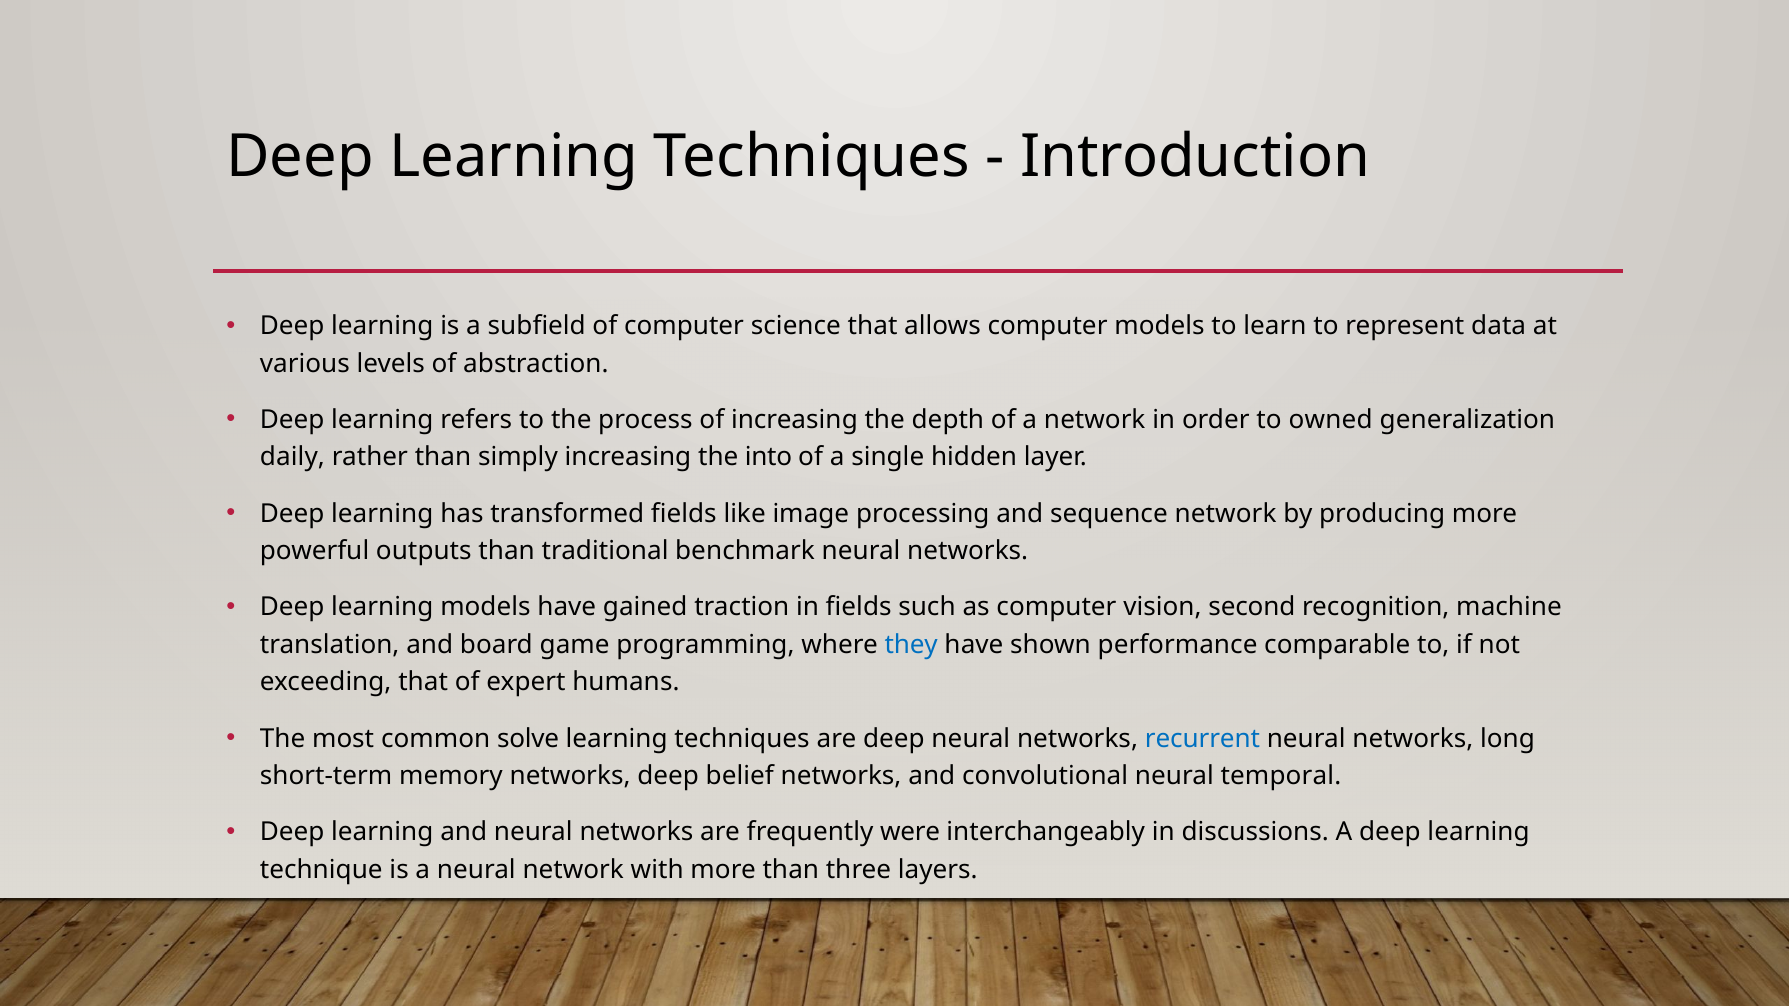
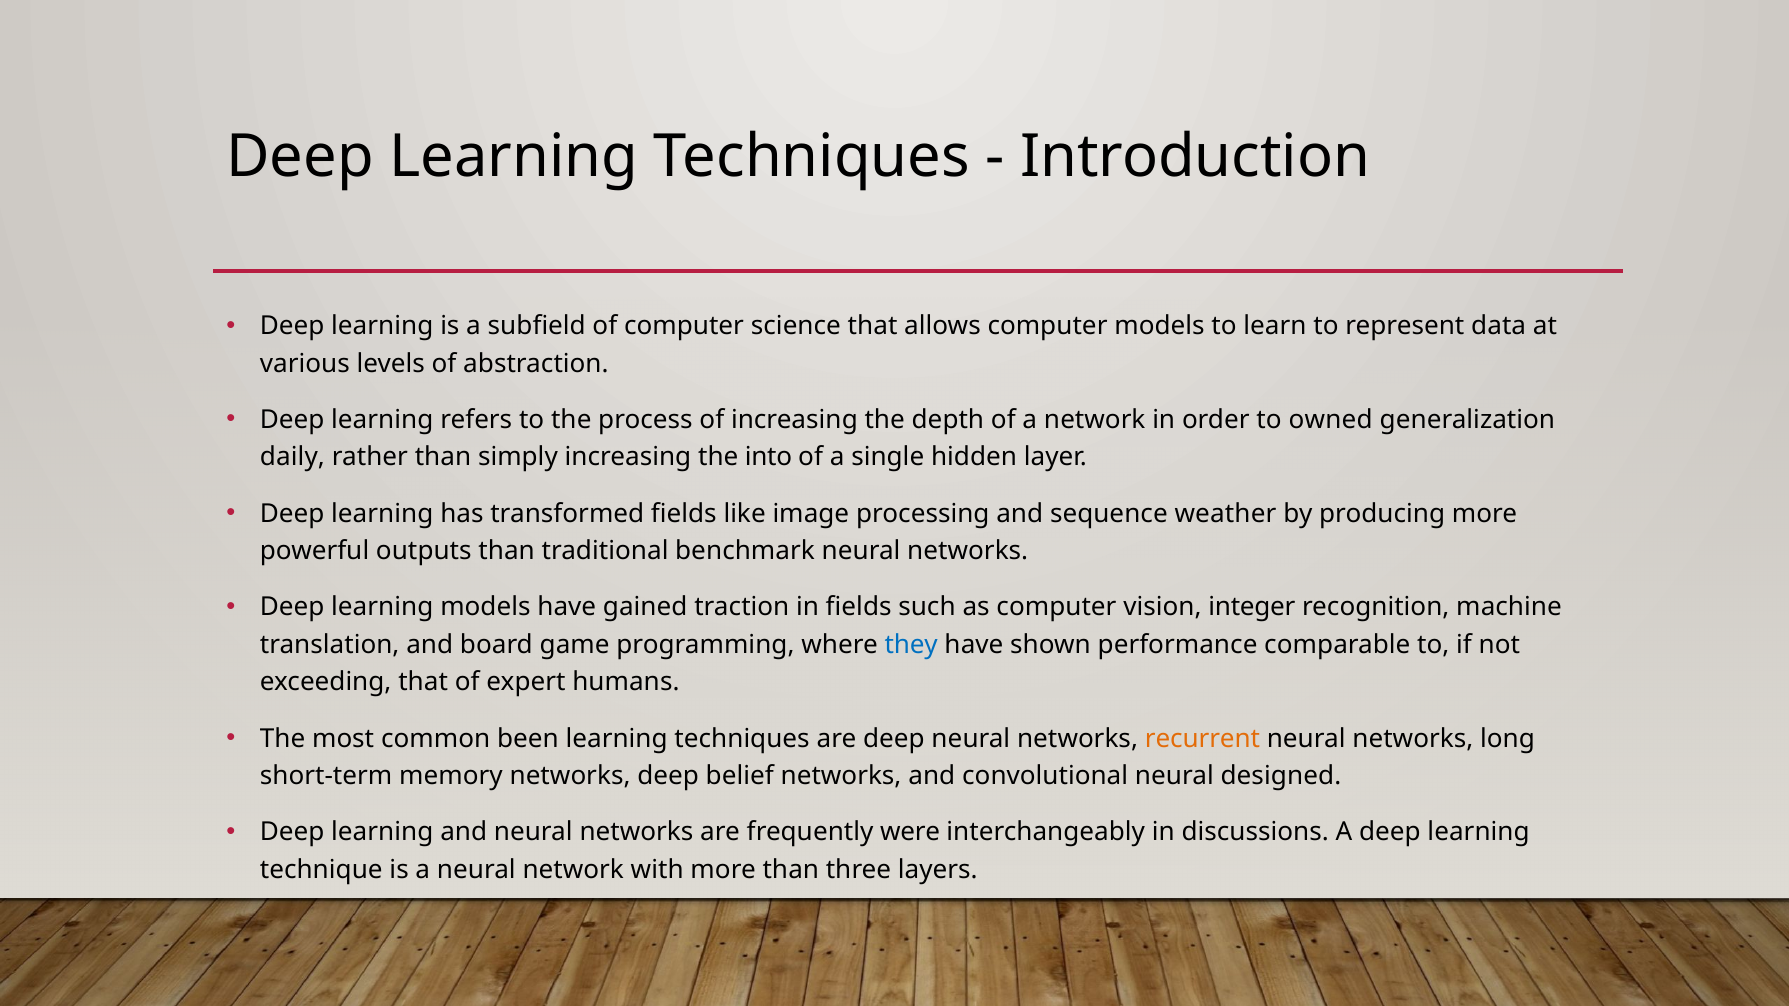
sequence network: network -> weather (1225, 514)
second: second -> integer (1252, 607)
solve: solve -> been (528, 739)
recurrent colour: blue -> orange (1202, 739)
temporal: temporal -> designed (1281, 776)
